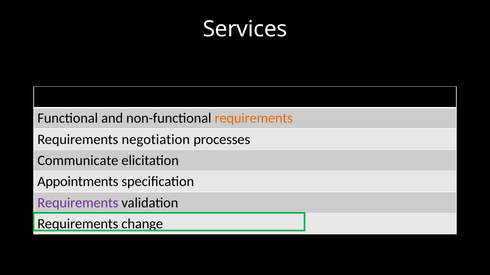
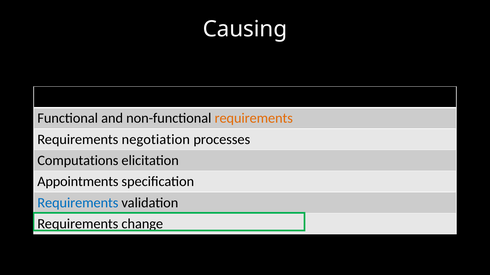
Services: Services -> Causing (245, 29)
Communicate: Communicate -> Computations (78, 161)
Requirements colour: purple -> blue (78, 203)
